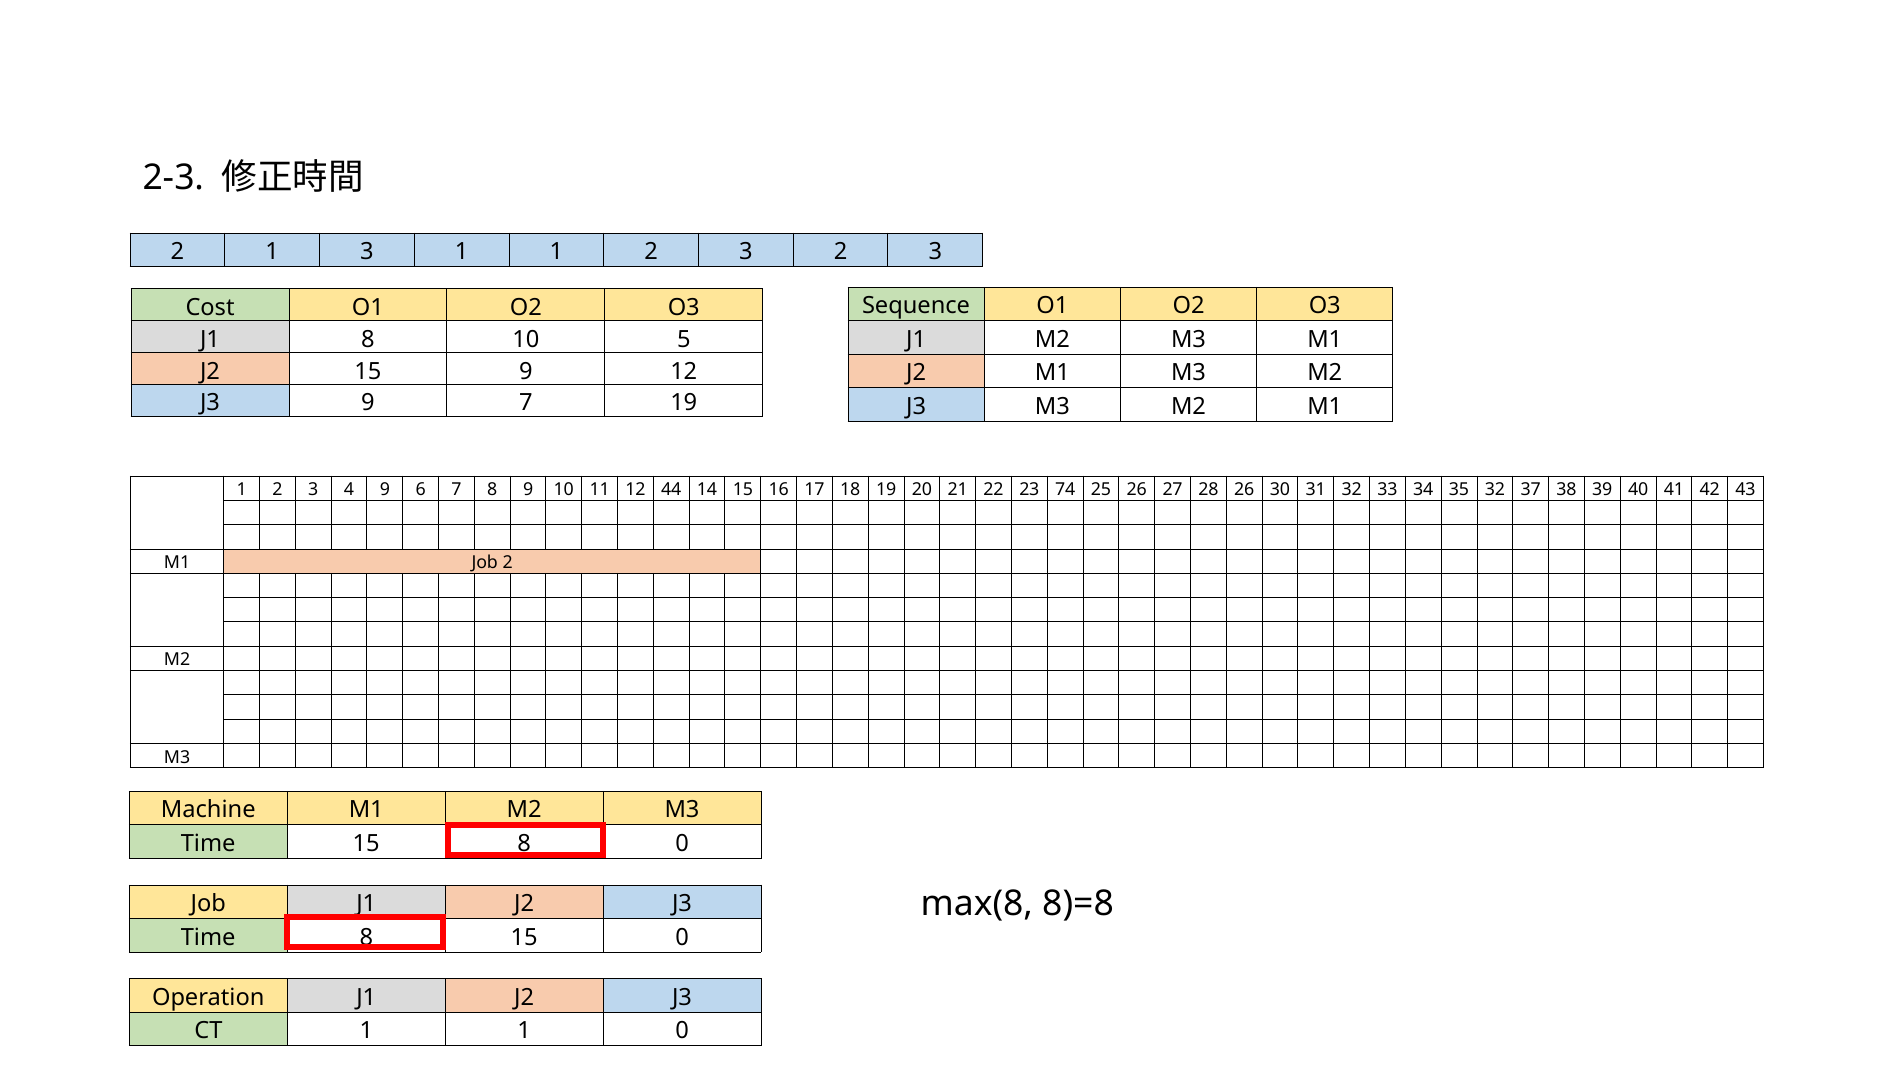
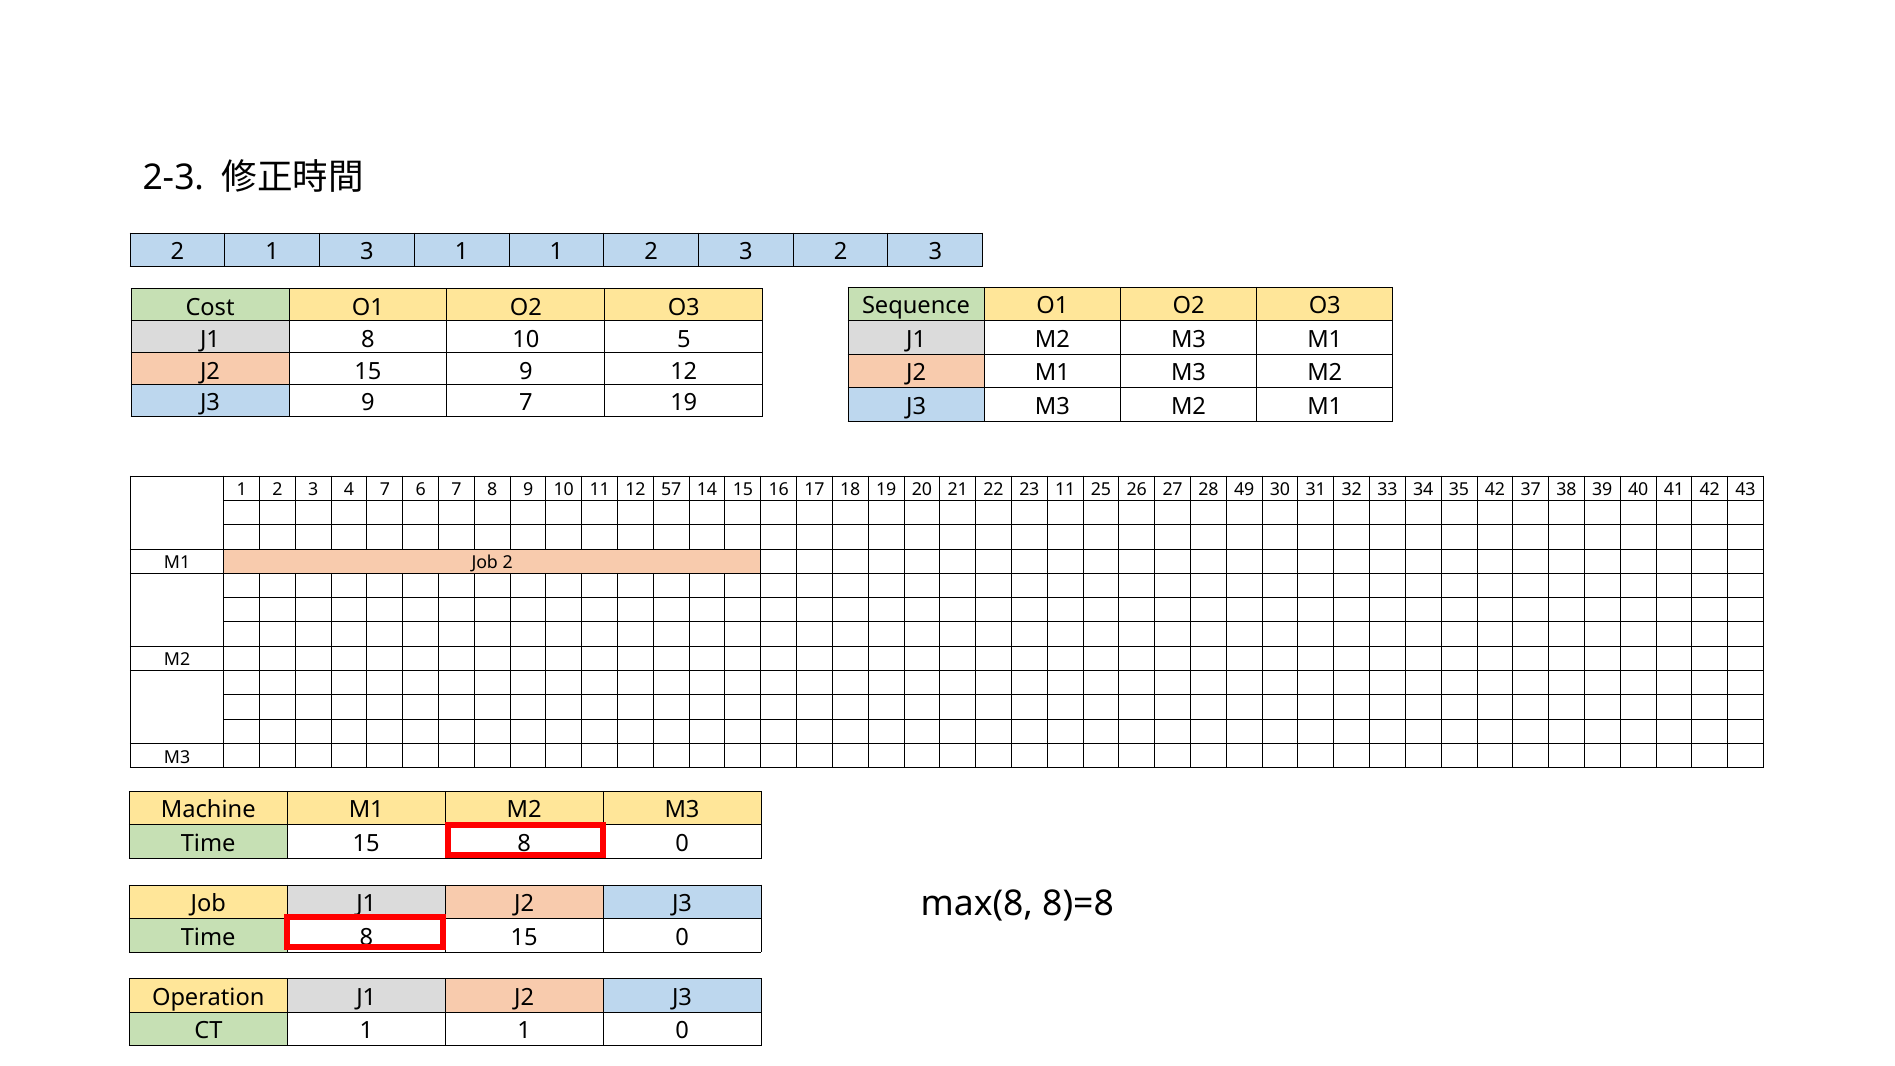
4 9: 9 -> 7 (385, 490)
44: 44 -> 57 (671, 490)
23 74: 74 -> 11 (1065, 490)
28 26: 26 -> 49 (1244, 490)
35 32: 32 -> 42 (1495, 490)
